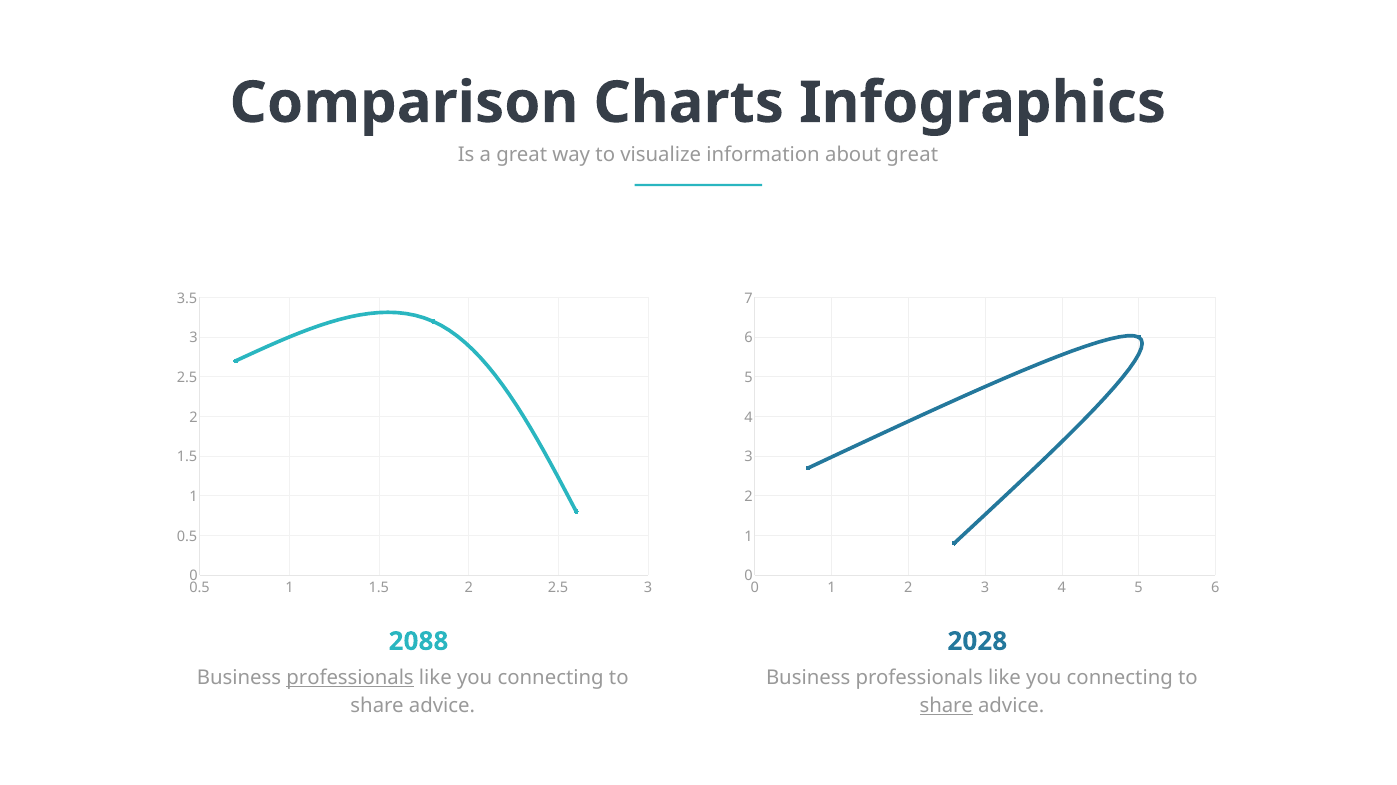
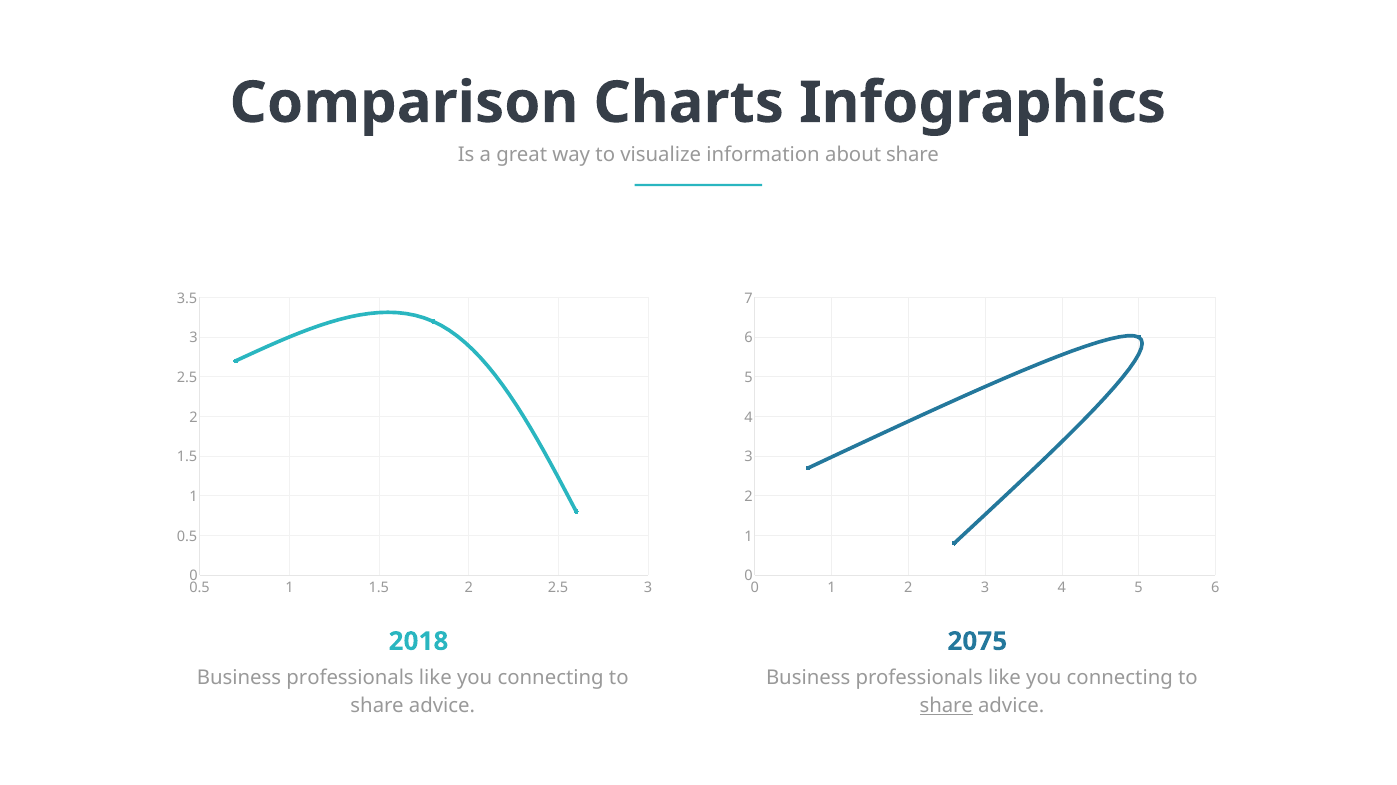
about great: great -> share (913, 155)
2088: 2088 -> 2018 (418, 642)
2028: 2028 -> 2075 (977, 642)
professionals underline: present -> none (350, 679)
